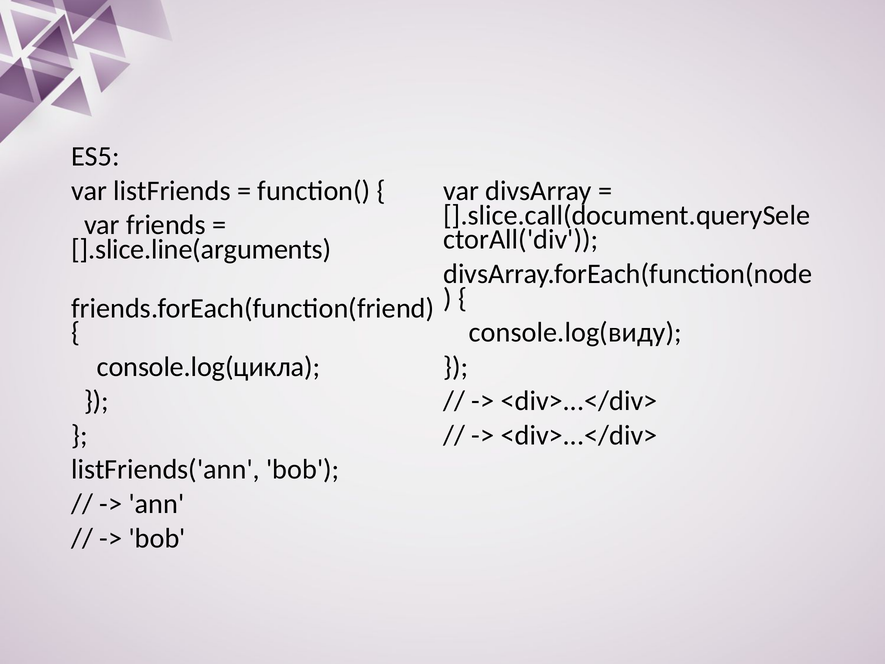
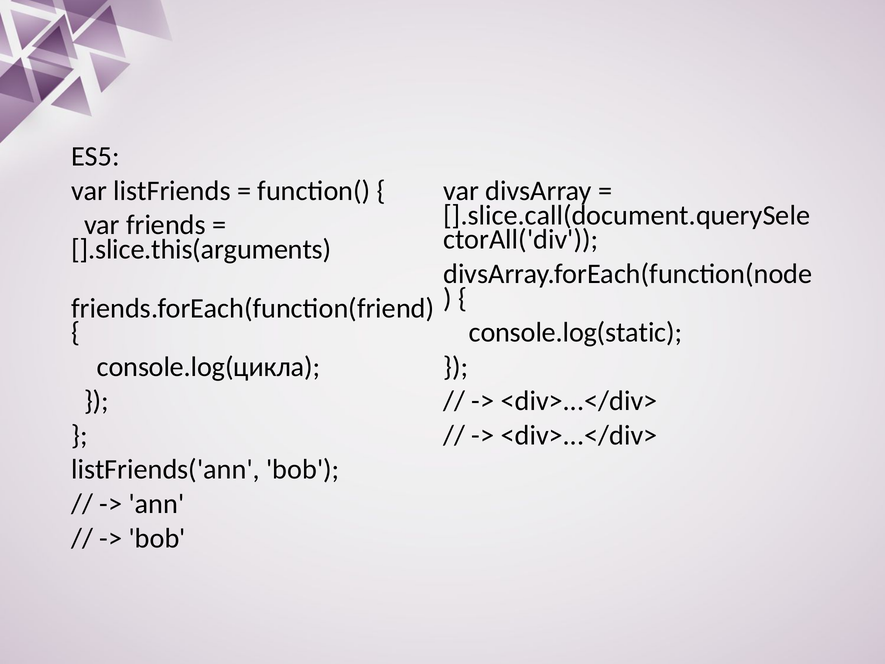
].slice.line(arguments: ].slice.line(arguments -> ].slice.this(arguments (201, 249)
console.log(виду: console.log(виду -> console.log(static (575, 332)
